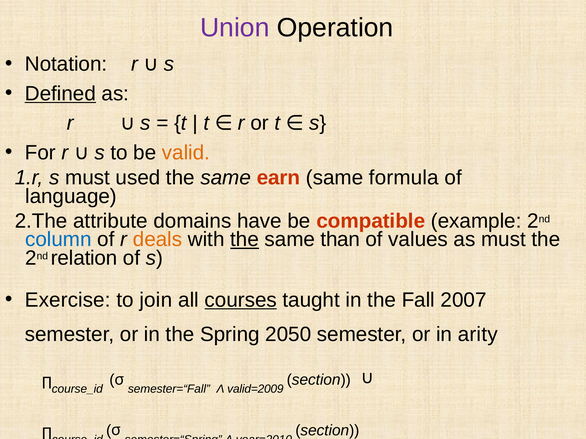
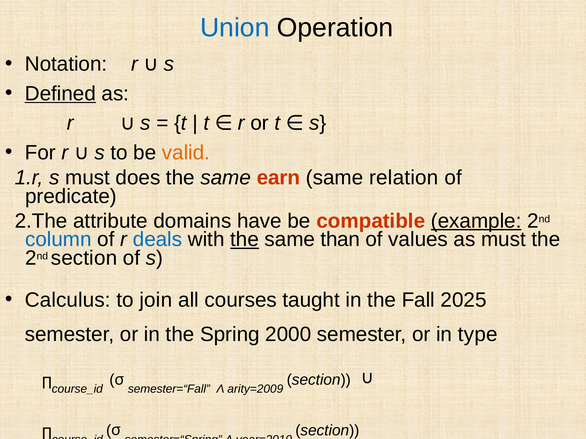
Union colour: purple -> blue (235, 28)
used: used -> does (138, 178)
formula: formula -> relation (404, 178)
language: language -> predicate (71, 197)
example underline: none -> present (476, 221)
deals colour: orange -> blue (158, 240)
relation: relation -> section (84, 258)
Exercise: Exercise -> Calculus (68, 300)
courses underline: present -> none (241, 300)
2007: 2007 -> 2025 (464, 300)
2050: 2050 -> 2000 (288, 334)
arity: arity -> type (478, 334)
valid=2009: valid=2009 -> arity=2009 (255, 389)
